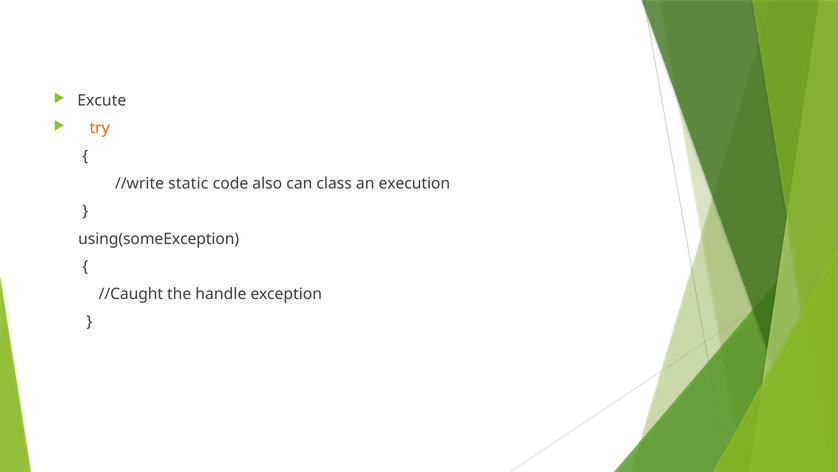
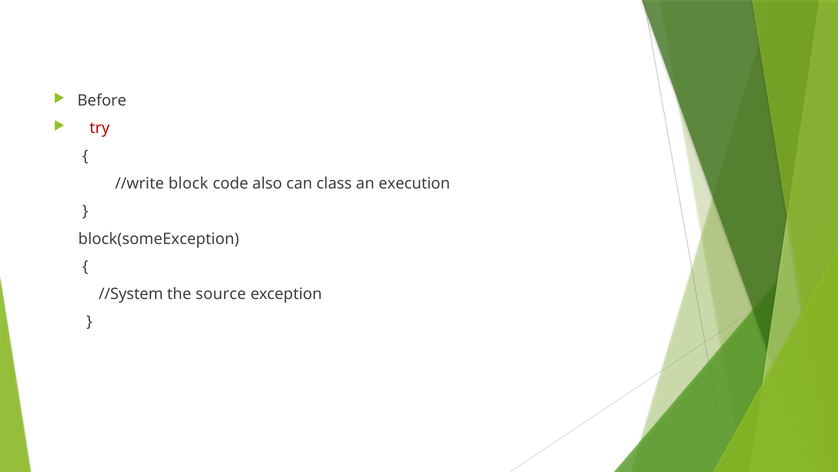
Excute: Excute -> Before (102, 101)
try colour: orange -> red (100, 128)
static: static -> block (188, 183)
using(someException: using(someException -> block(someException (159, 238)
//Caught: //Caught -> //System (131, 294)
handle: handle -> source (221, 294)
